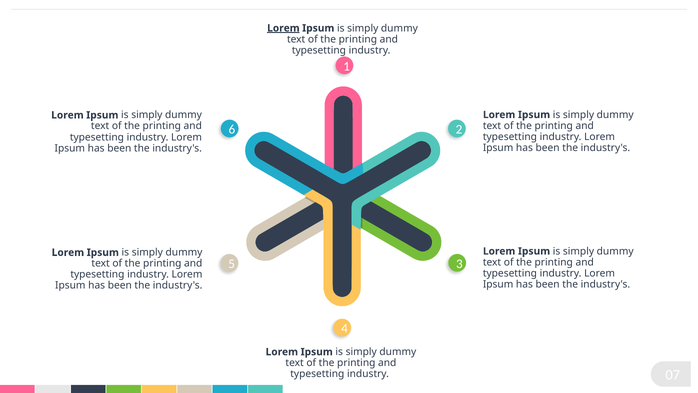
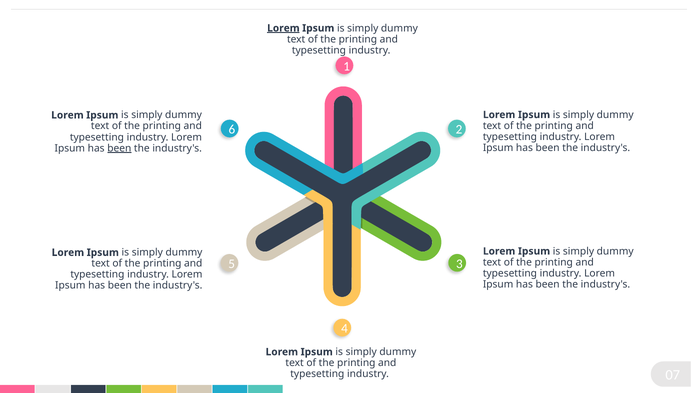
been underline: none -> present (119, 148)
